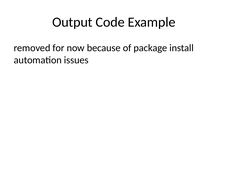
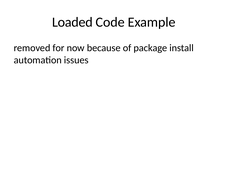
Output: Output -> Loaded (72, 22)
